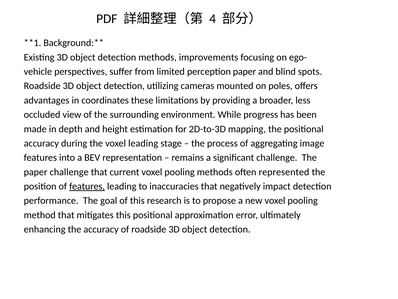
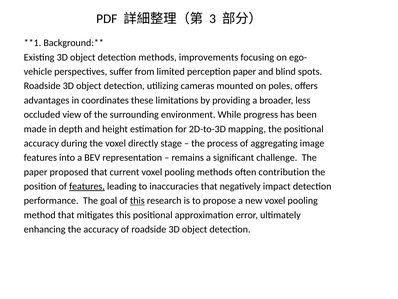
4: 4 -> 3 (213, 19)
voxel leading: leading -> directly (143, 143)
paper challenge: challenge -> proposed (69, 172)
represented: represented -> contribution (284, 172)
this underline: none -> present (137, 200)
